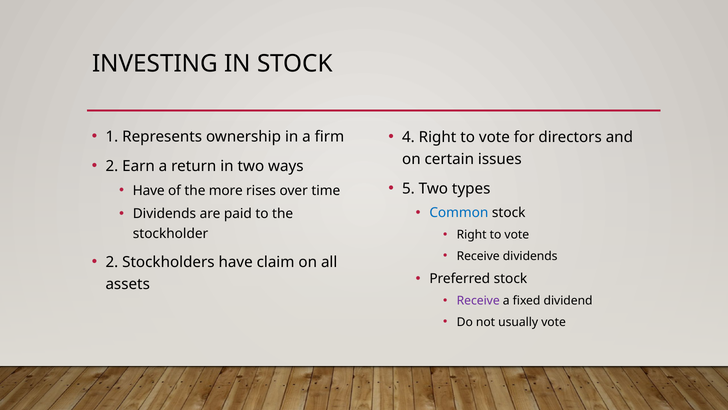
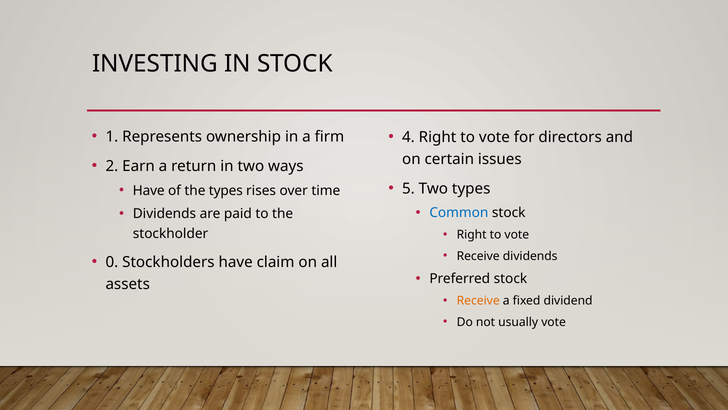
the more: more -> types (226, 190)
2: 2 -> 0 (112, 262)
Receive colour: purple -> orange (478, 300)
